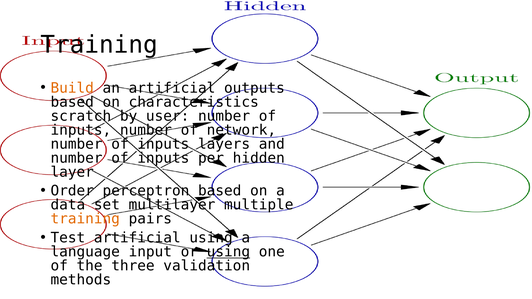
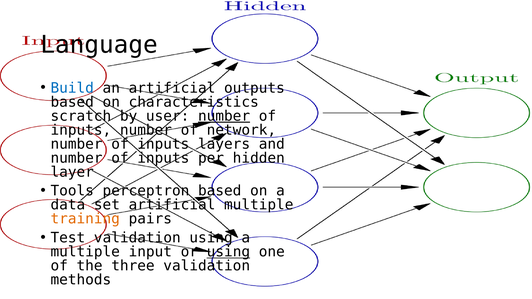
Training: Training -> Language (99, 45)
Build colour: orange -> blue (72, 88)
number underline: none -> present (224, 116)
Order: Order -> Tools (72, 191)
set multilayer: multilayer -> artificial (172, 205)
Test artificial: artificial -> validation (137, 238)
language: language -> multiple (85, 252)
